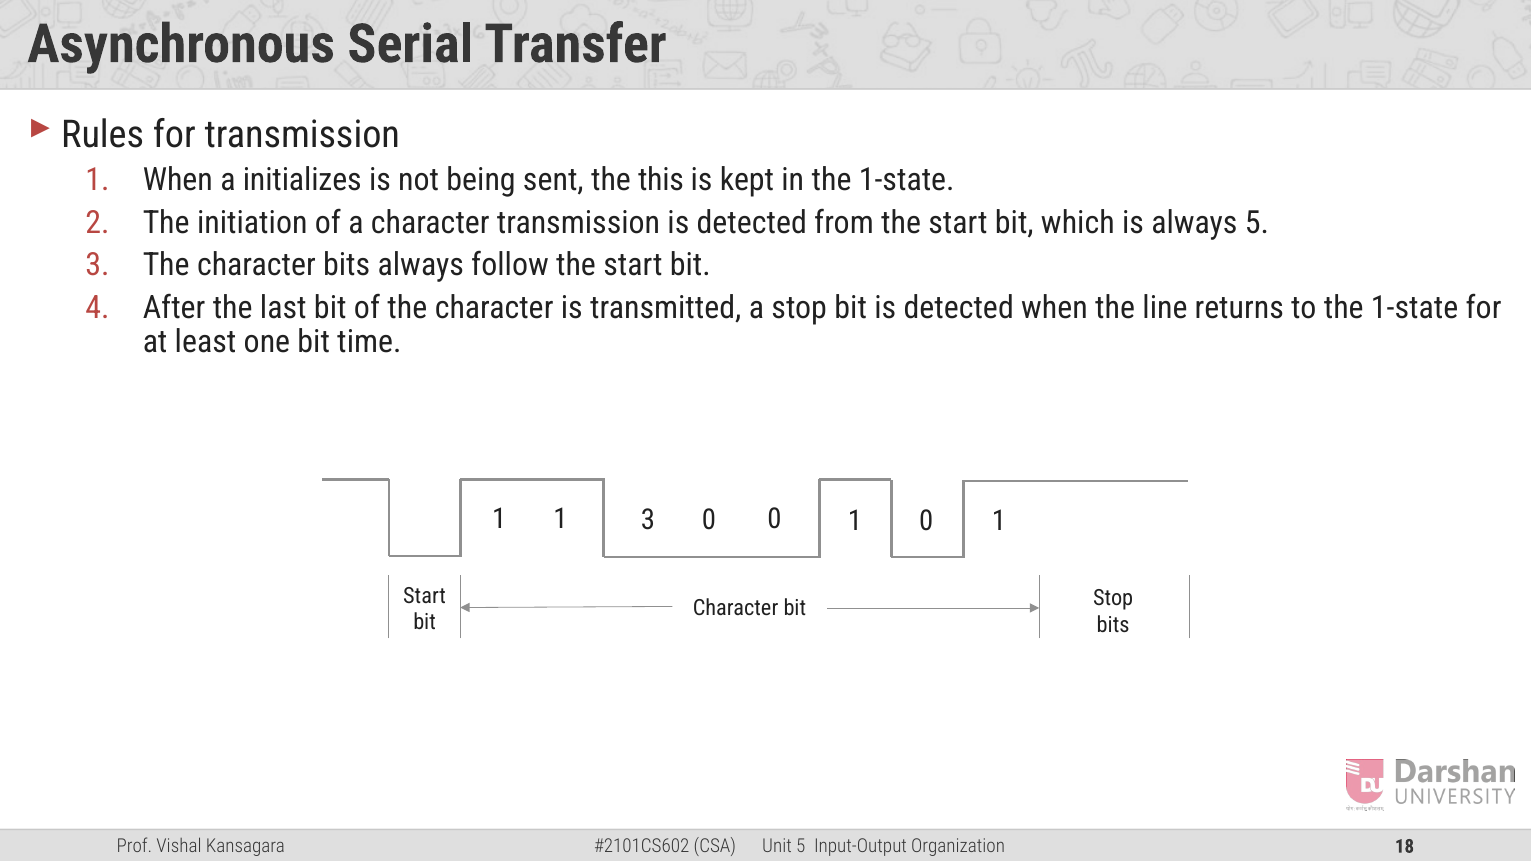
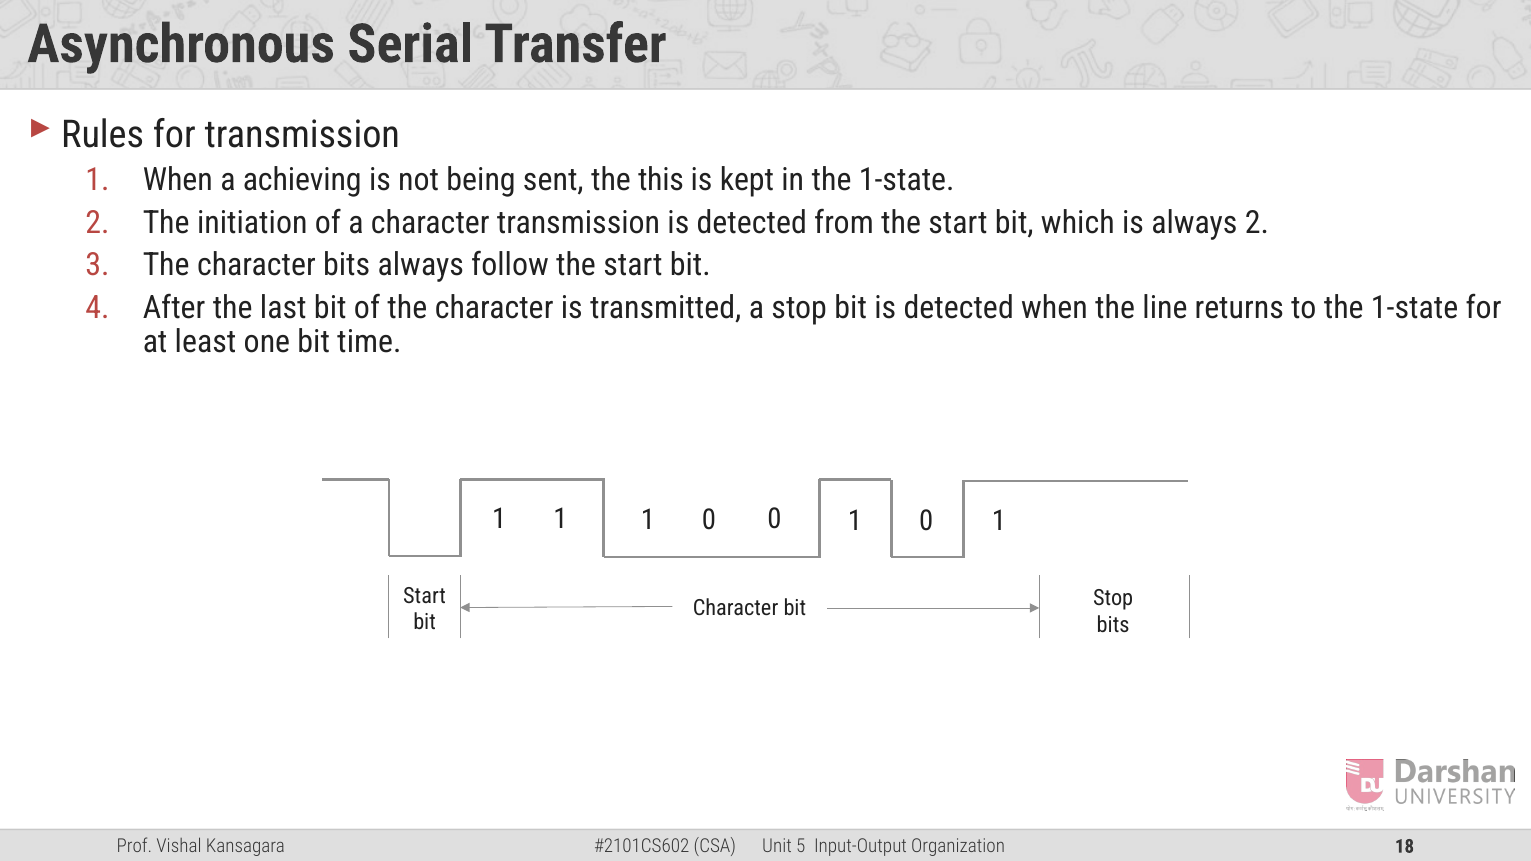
initializes: initializes -> achieving (302, 180)
always 5: 5 -> 2 (1257, 223)
1 1 3: 3 -> 1 (648, 520)
